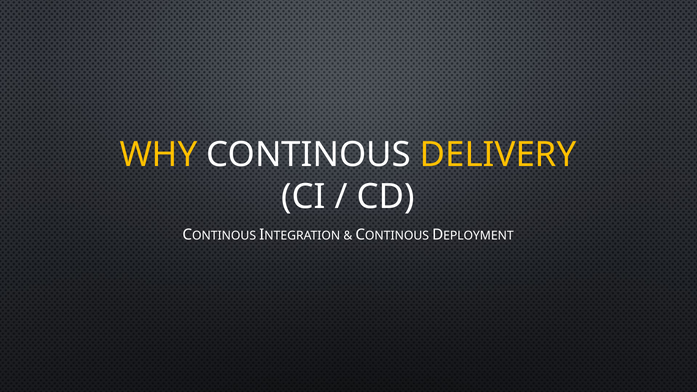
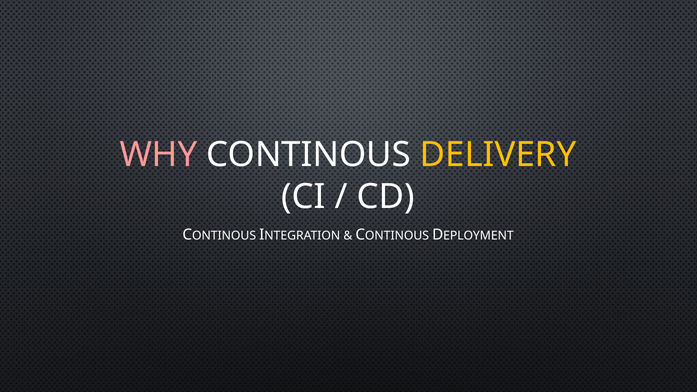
WHY colour: yellow -> pink (158, 155)
